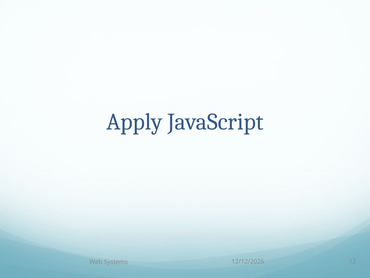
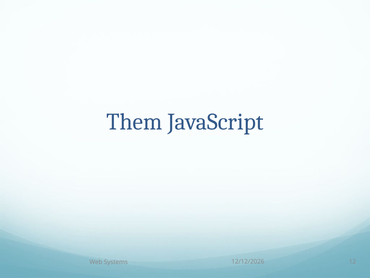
Apply: Apply -> Them (134, 122)
